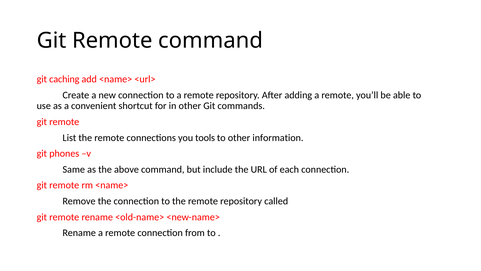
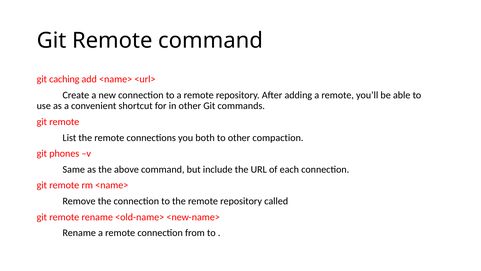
tools: tools -> both (205, 138)
information: information -> compaction (278, 138)
